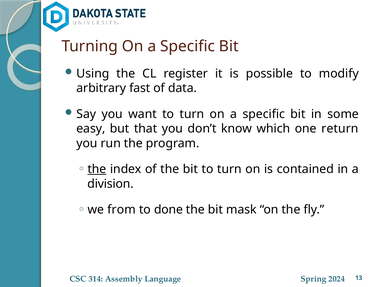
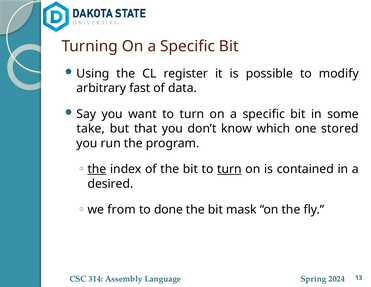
easy: easy -> take (91, 129)
return: return -> stored (340, 129)
turn underline: none -> present (229, 169)
division: division -> desired (110, 184)
